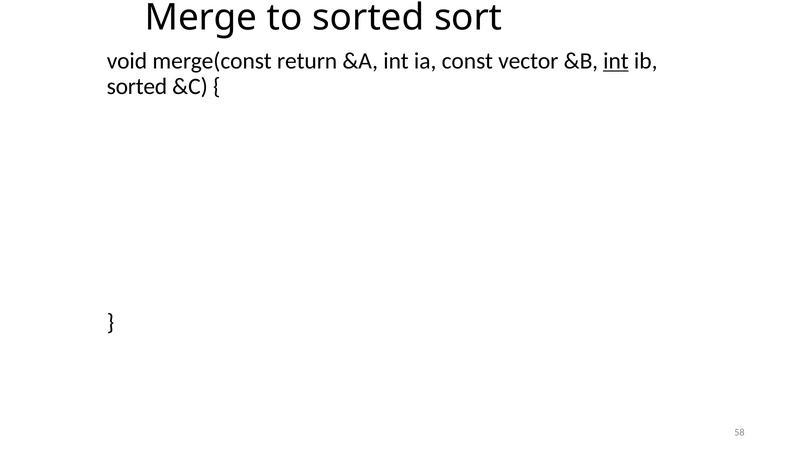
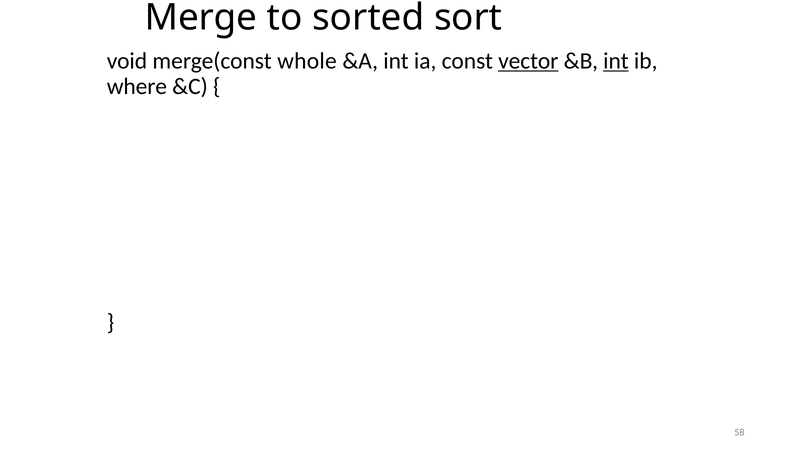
return: return -> whole (307, 61)
vector underline: none -> present (528, 61)
sorted: sorted -> where (137, 86)
